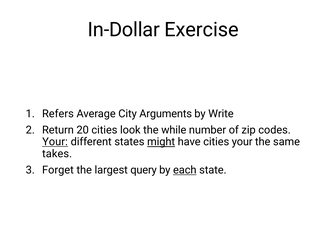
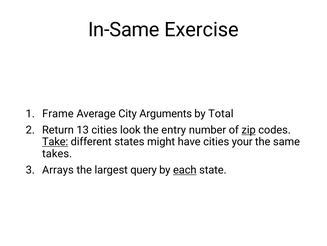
In-Dollar: In-Dollar -> In-Same (124, 30)
Refers: Refers -> Frame (58, 113)
Write: Write -> Total (221, 113)
20: 20 -> 13 (83, 130)
while: while -> entry (174, 130)
zip underline: none -> present (249, 130)
Your: Your -> Take (55, 141)
might underline: present -> none (161, 141)
Forget: Forget -> Arrays (58, 170)
